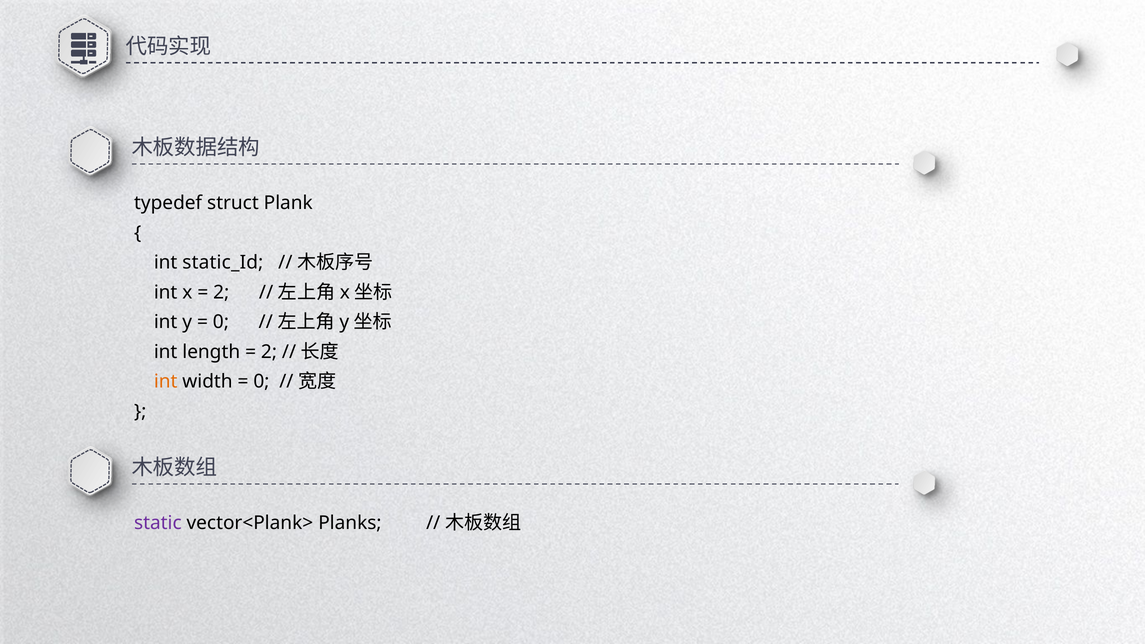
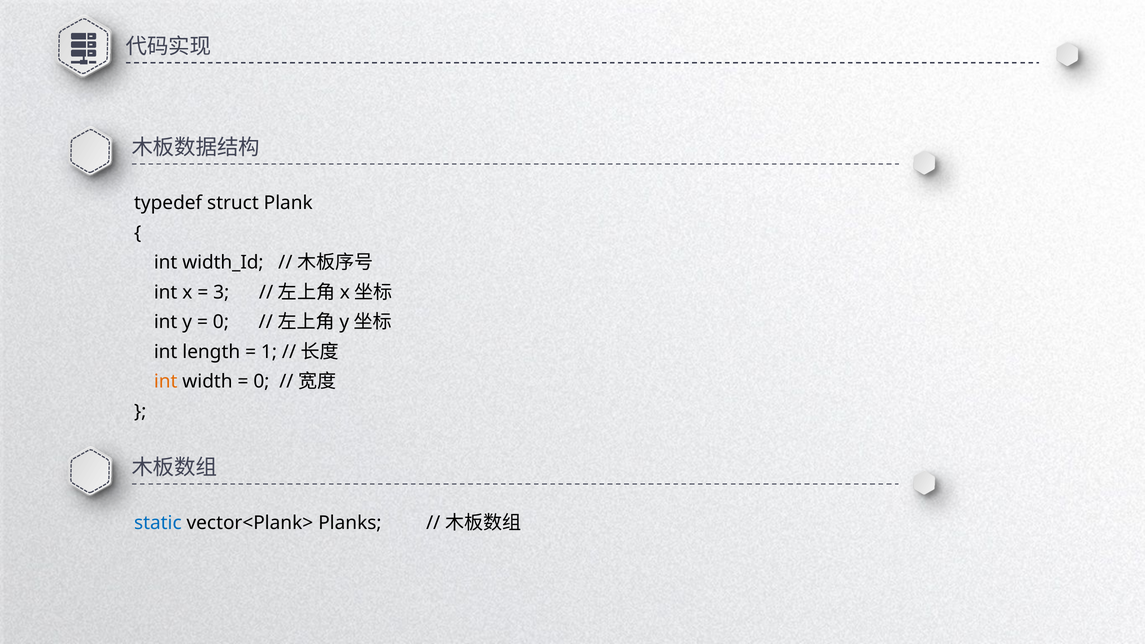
static_Id: static_Id -> width_Id (223, 263)
2: 2 -> 3 (221, 292)
2: 2 -> 1 (269, 352)
static colour: purple -> blue (158, 523)
